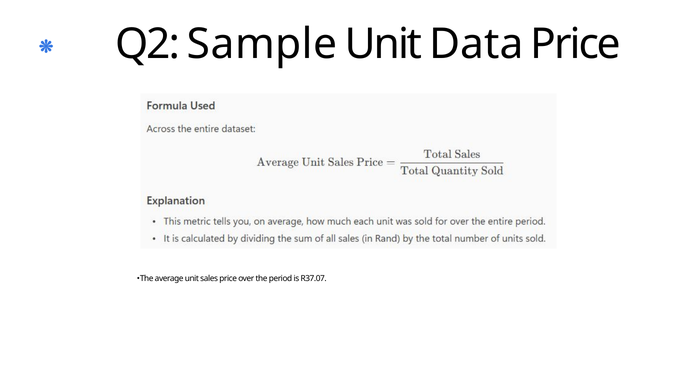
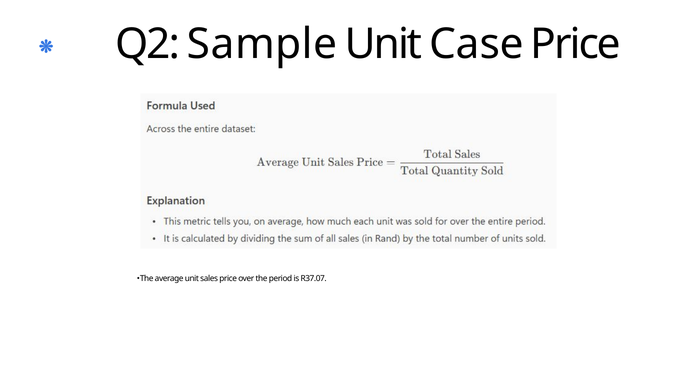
Data: Data -> Case (477, 44)
